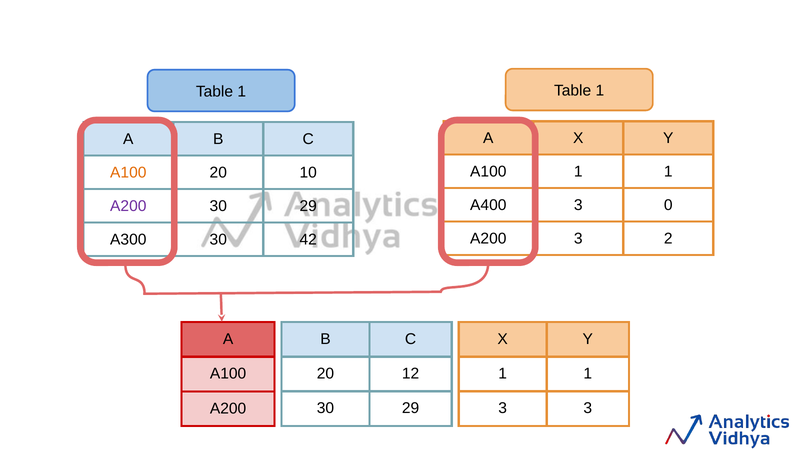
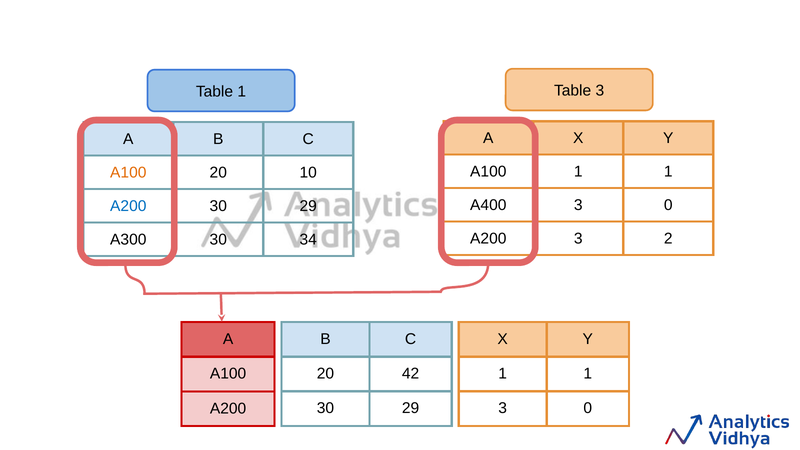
1 Table 1: 1 -> 3 (600, 91)
A200 colour: purple -> blue (128, 206)
42: 42 -> 34 (308, 239)
12: 12 -> 42 (411, 374)
3: 3 -> 0 (588, 408)
